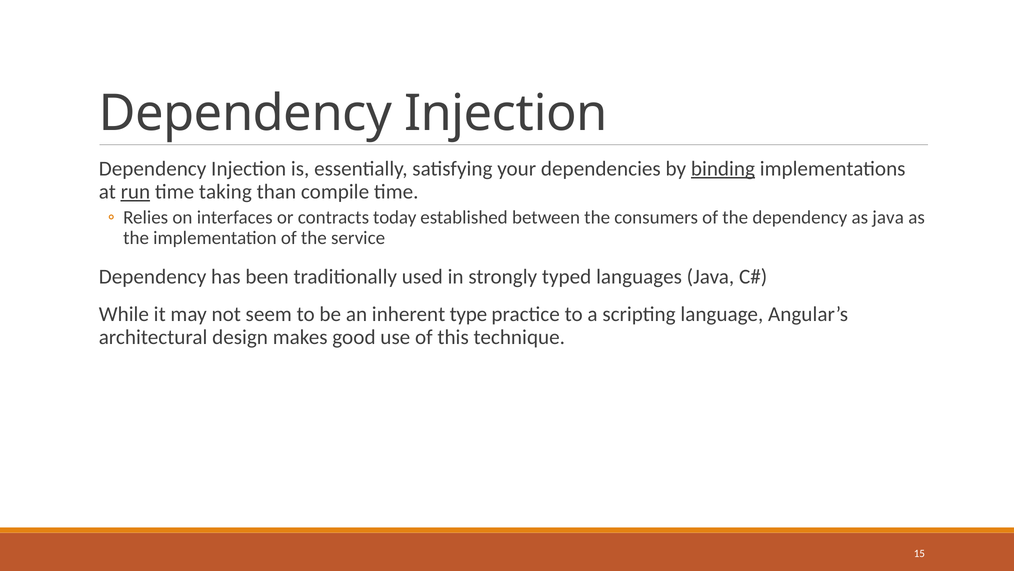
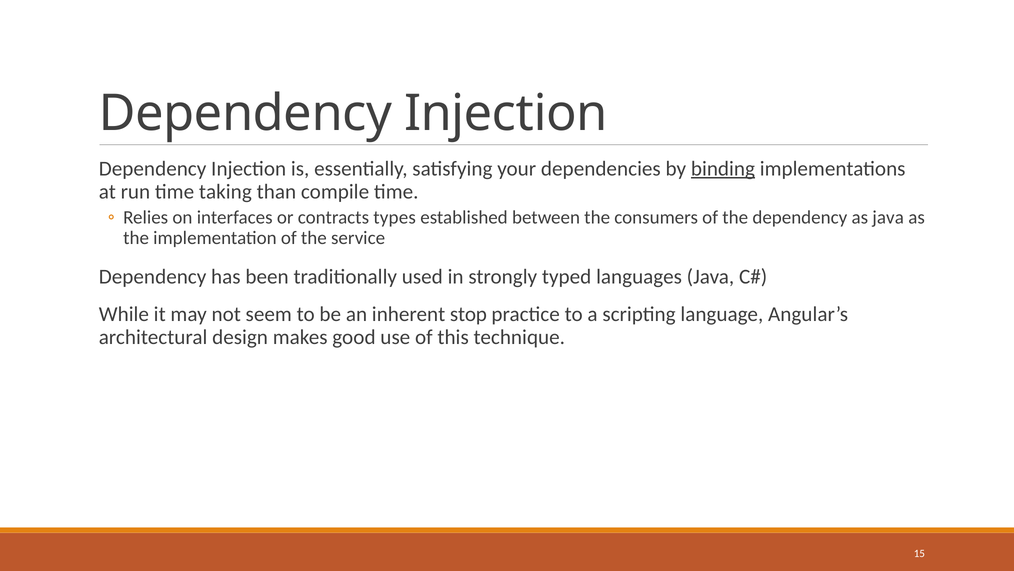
run underline: present -> none (135, 191)
today: today -> types (395, 217)
type: type -> stop (468, 314)
